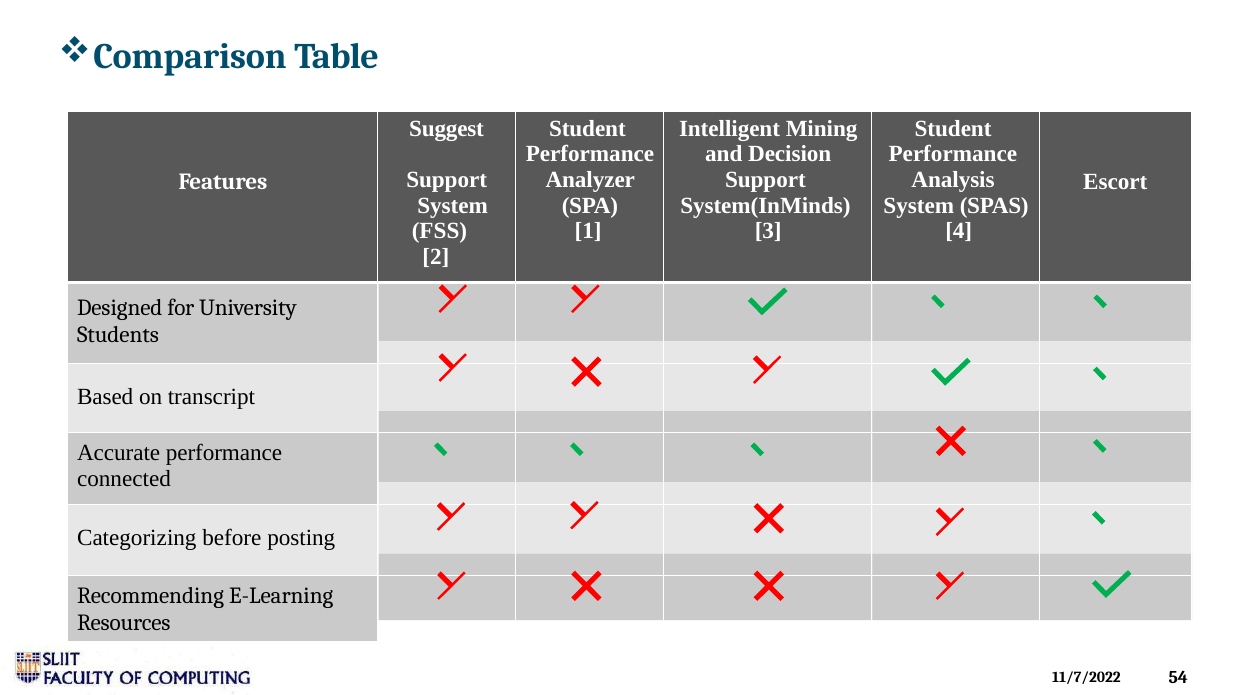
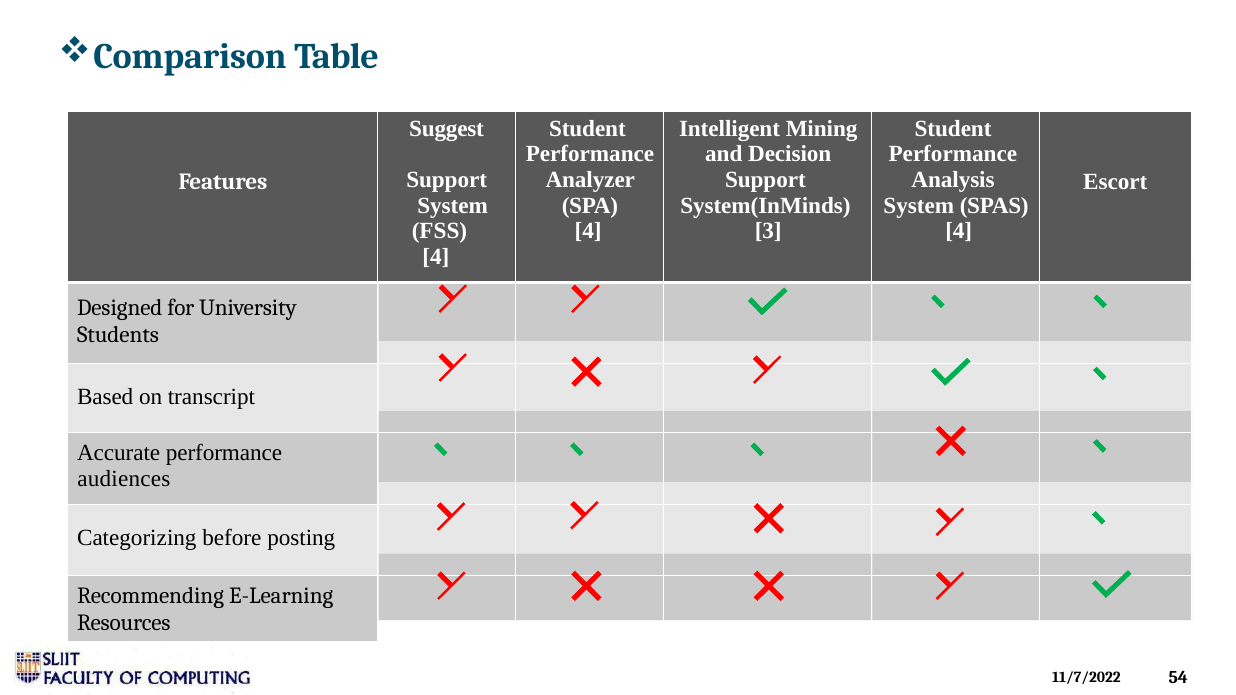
1: 1 -> 4 (588, 231)
2: 2 -> 4 (436, 257)
connected: connected -> audiences (124, 479)
